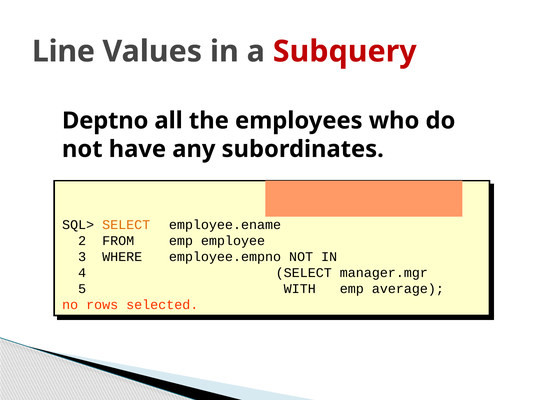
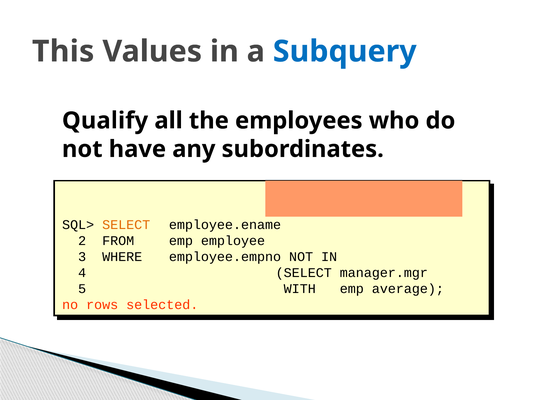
Line: Line -> This (63, 52)
Subquery colour: red -> blue (345, 52)
Deptno: Deptno -> Qualify (105, 121)
